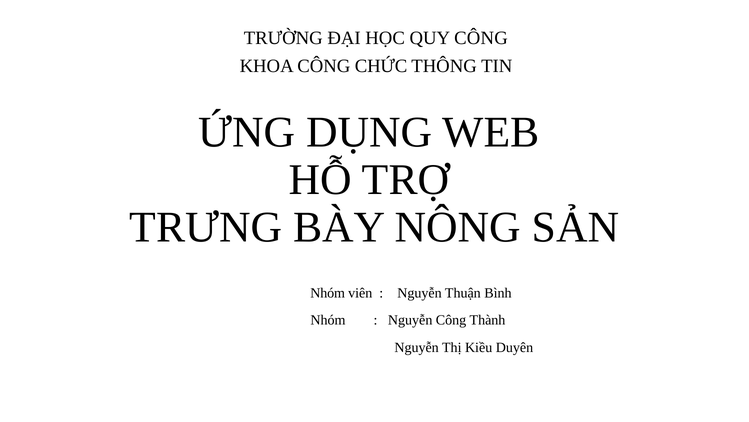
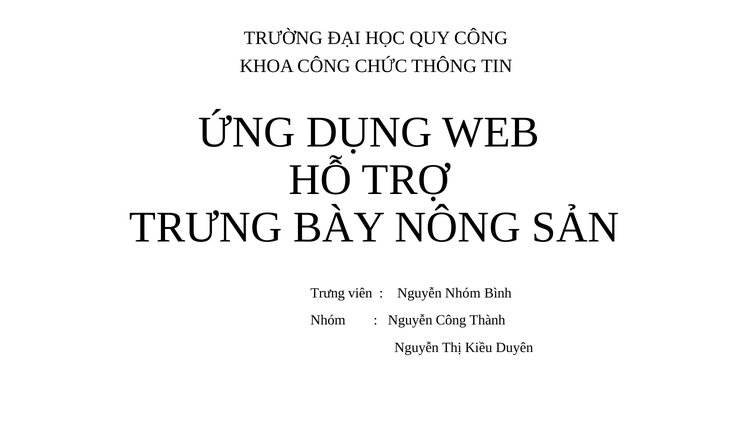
Nhóm: Nhóm -> Trưng (328, 292)
Nguyễn Thuận: Thuận -> Nhóm (463, 292)
